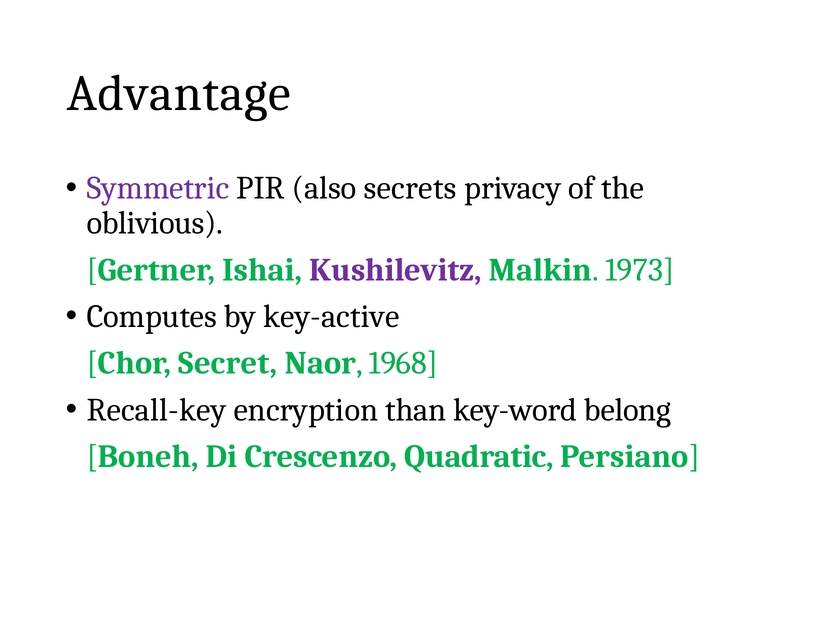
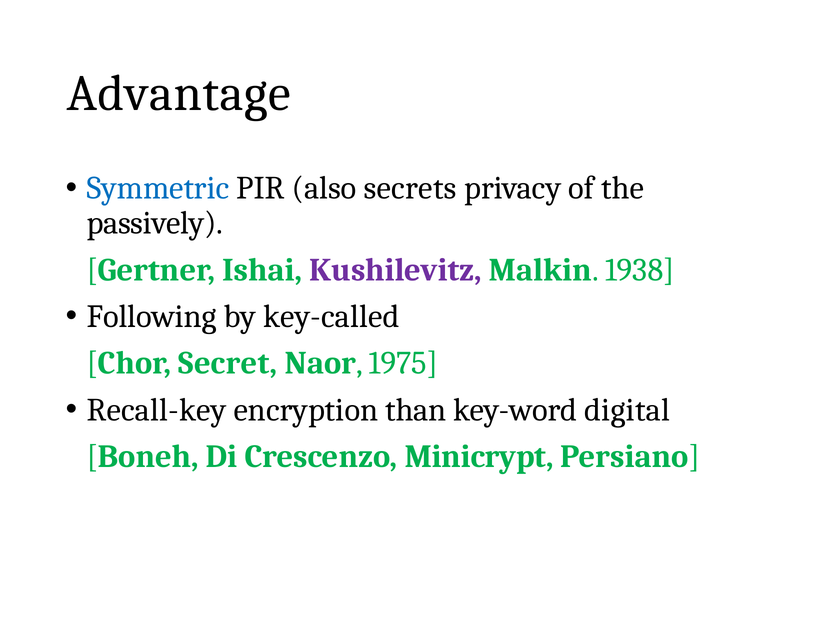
Symmetric colour: purple -> blue (158, 188)
oblivious: oblivious -> passively (155, 223)
1973: 1973 -> 1938 (640, 270)
Computes: Computes -> Following (152, 317)
key-active: key-active -> key-called (331, 317)
1968: 1968 -> 1975 (403, 363)
belong: belong -> digital (627, 410)
Quadratic: Quadratic -> Minicrypt (479, 457)
